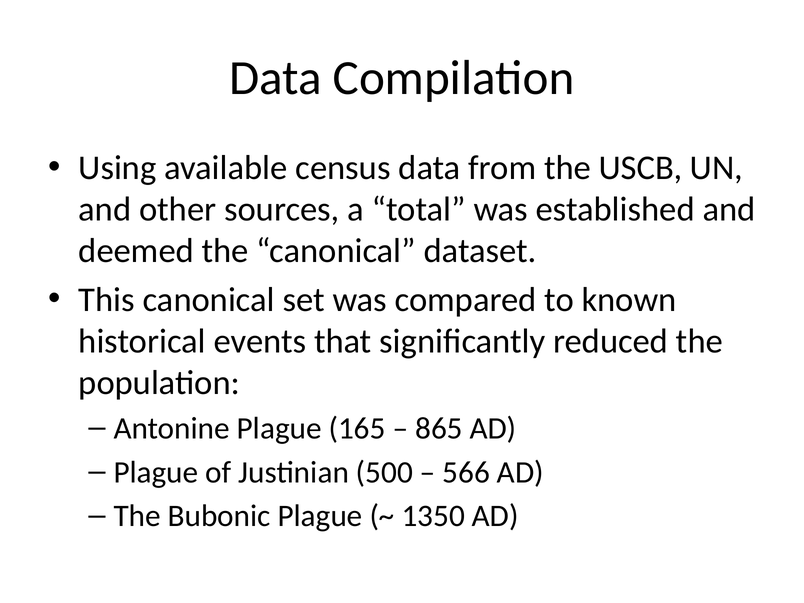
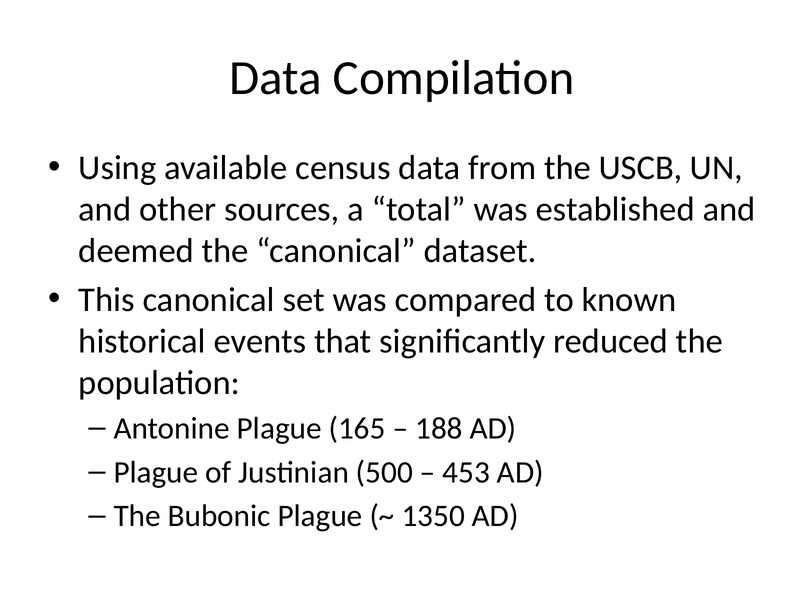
865: 865 -> 188 (439, 428)
566: 566 -> 453 (466, 472)
